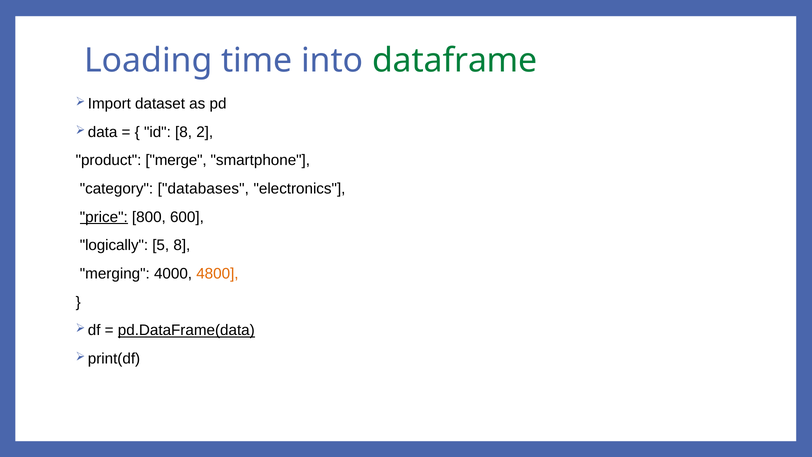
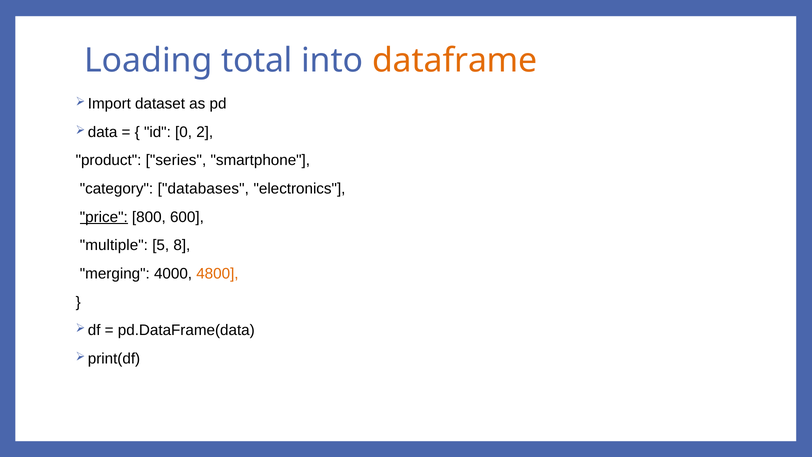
time: time -> total (257, 61)
dataframe colour: green -> orange (455, 61)
id 8: 8 -> 0 (184, 132)
merge: merge -> series (176, 160)
logically: logically -> multiple (114, 245)
pd.DataFrame(data underline: present -> none (186, 330)
